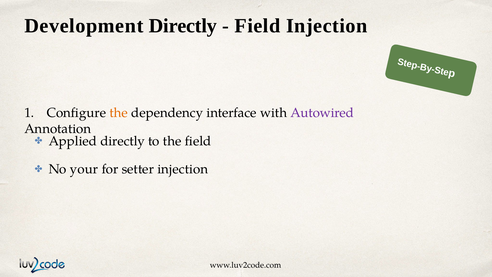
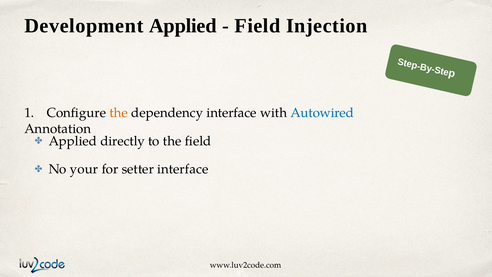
Development Directly: Directly -> Applied (183, 26)
Autowired colour: purple -> blue (322, 113)
setter injection: injection -> interface (183, 169)
